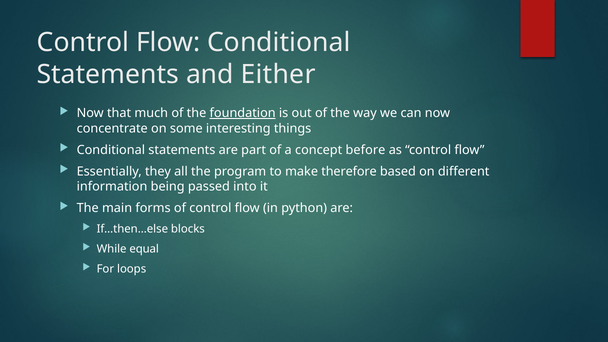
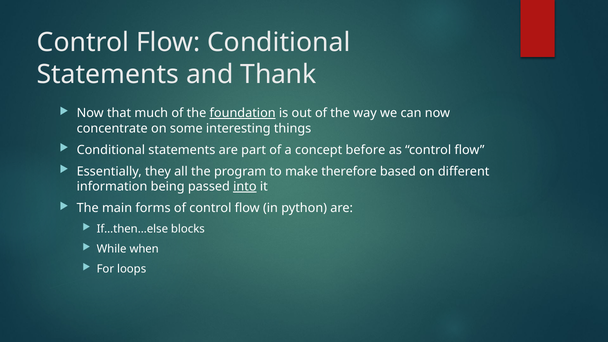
Either: Either -> Thank (278, 75)
into underline: none -> present (245, 187)
equal: equal -> when (144, 249)
